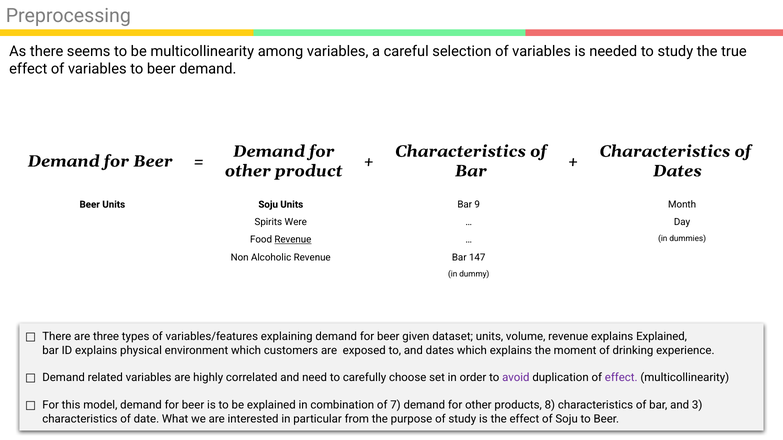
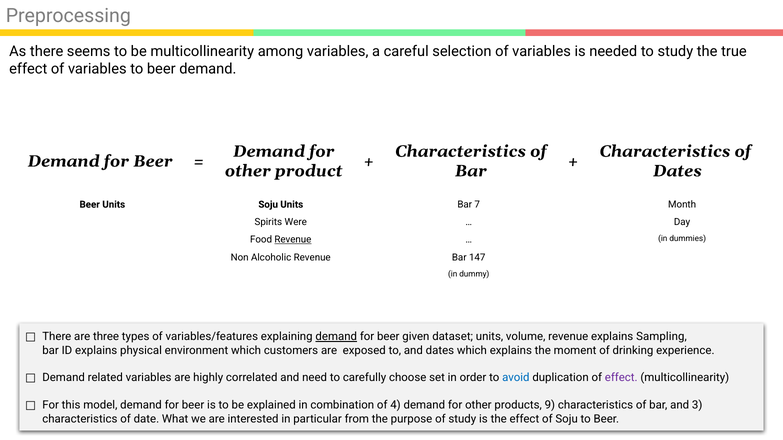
9: 9 -> 7 (477, 205)
demand underline: none -> present (336, 337)
explains Explained: Explained -> Sampling (661, 337)
avoid colour: purple -> blue (516, 378)
7: 7 -> 4 (395, 405)
8: 8 -> 9 (550, 405)
